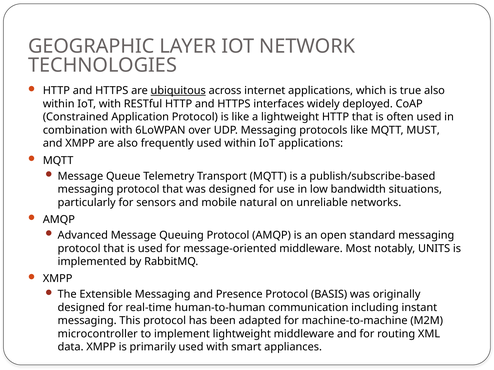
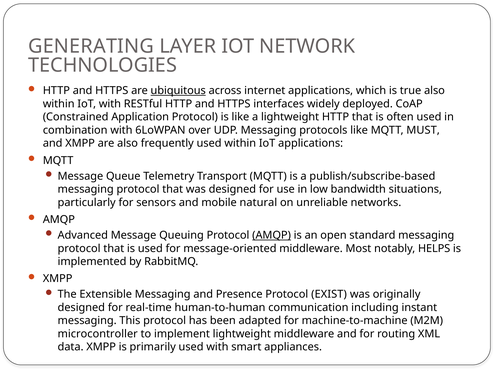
GEOGRAPHIC: GEOGRAPHIC -> GENERATING (91, 46)
AMQP underline: none -> present (272, 236)
UNITS: UNITS -> HELPS (434, 249)
BASIS: BASIS -> EXIST (329, 295)
